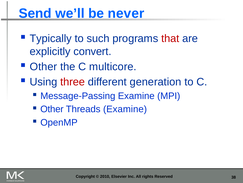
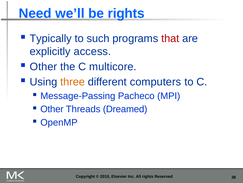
Send: Send -> Need (35, 13)
be never: never -> rights (126, 13)
convert: convert -> access (92, 51)
three colour: red -> orange (73, 82)
generation: generation -> computers (156, 82)
Message-Passing Examine: Examine -> Pacheco (136, 96)
Threads Examine: Examine -> Dreamed (125, 109)
